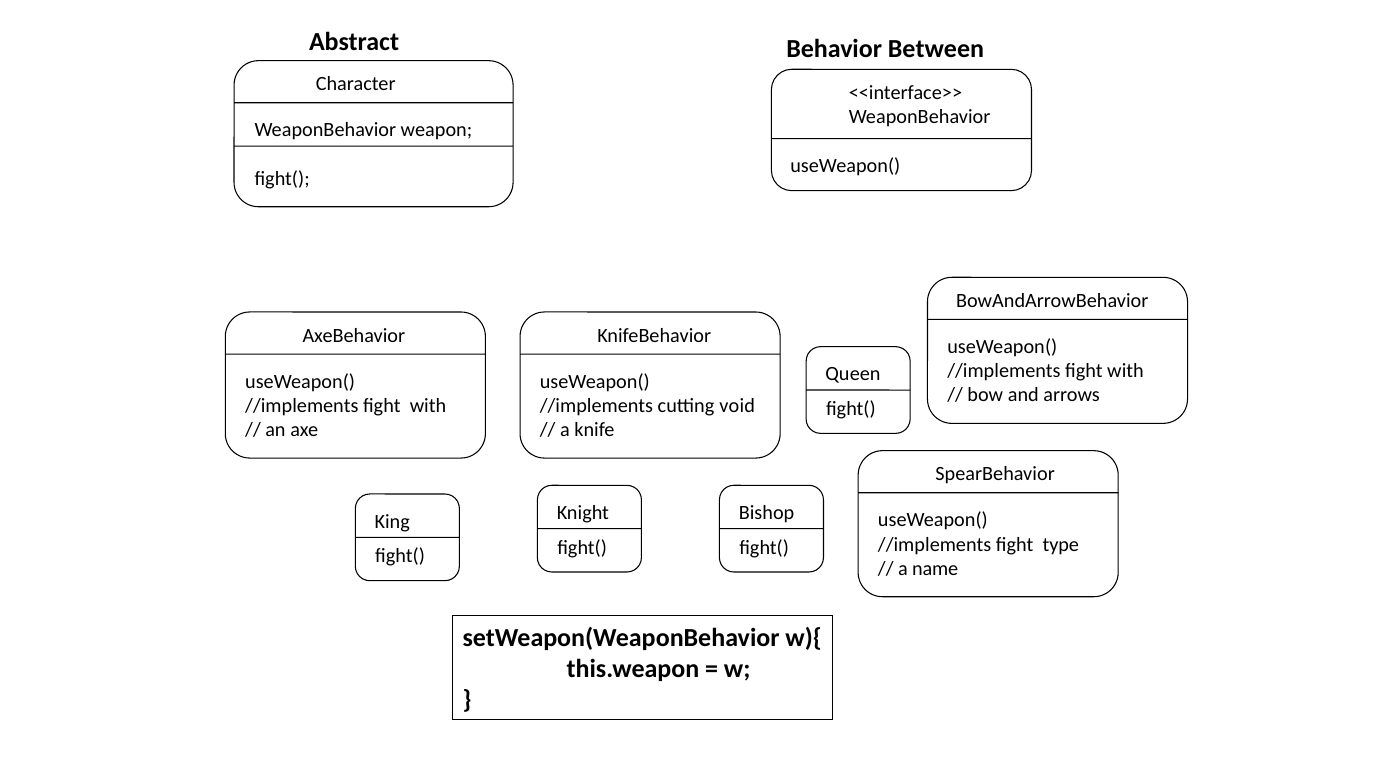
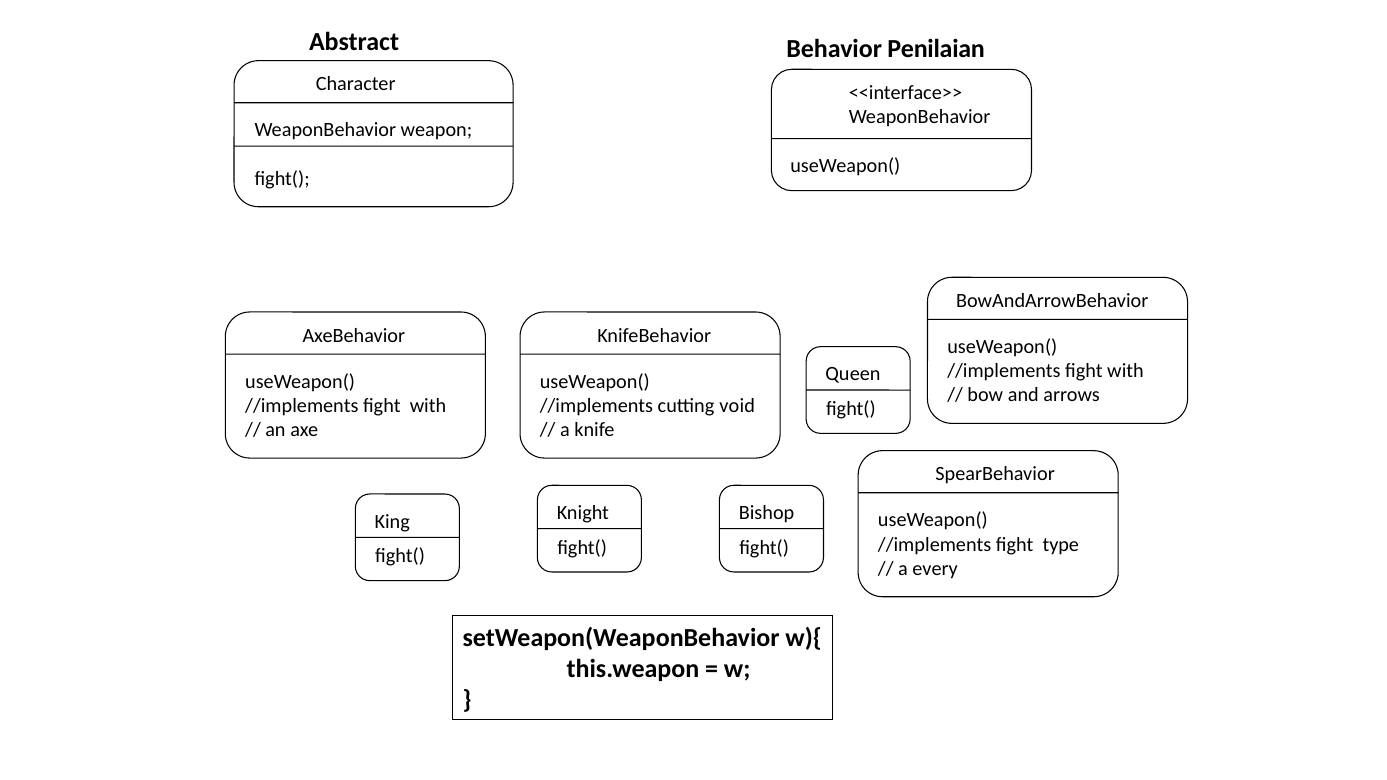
Between: Between -> Penilaian (936, 49)
name: name -> every (935, 569)
